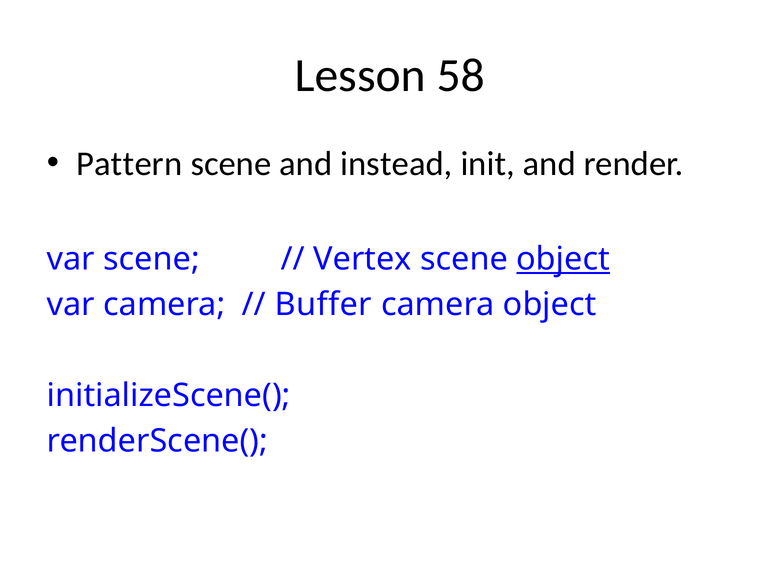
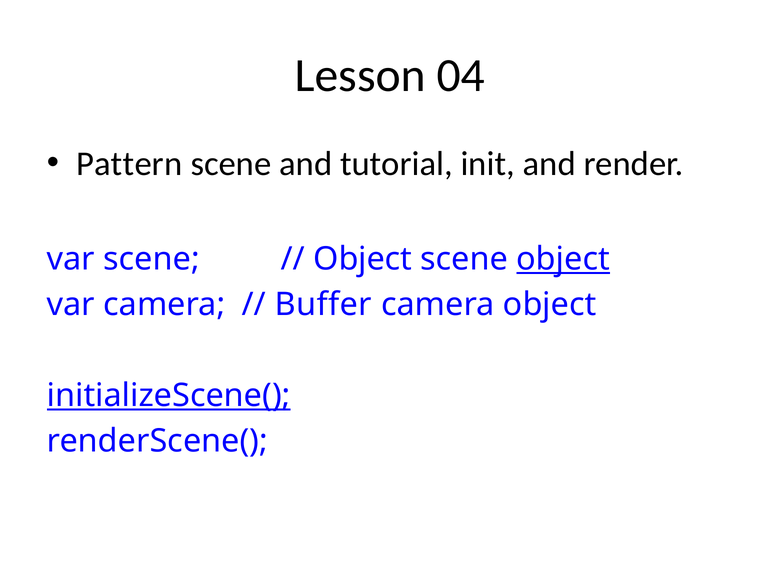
58: 58 -> 04 (461, 76)
instead: instead -> tutorial (396, 164)
Vertex: Vertex -> Object (363, 259)
initializeScene( underline: none -> present (169, 395)
